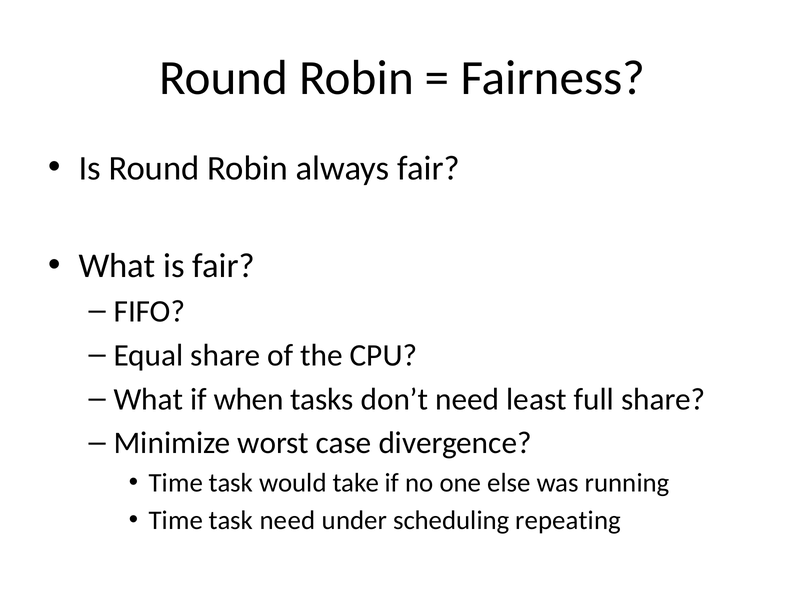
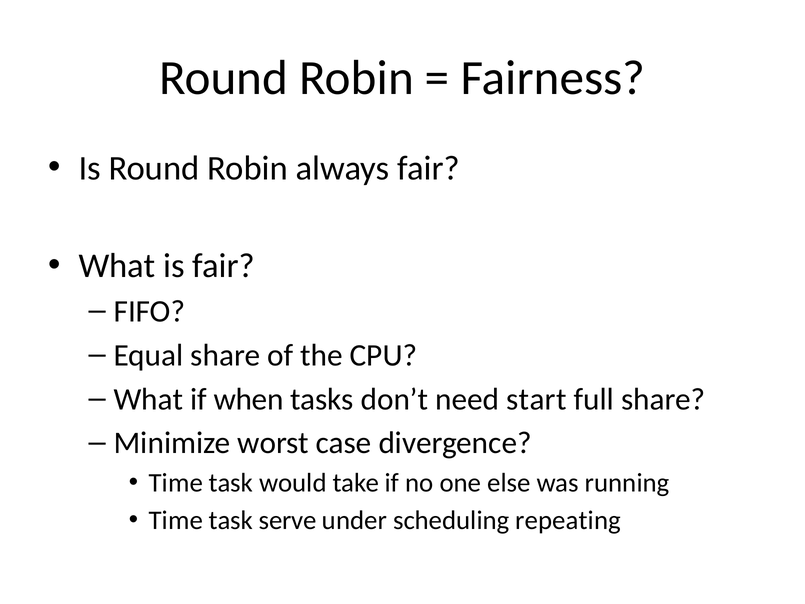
least: least -> start (536, 399)
task need: need -> serve (288, 520)
